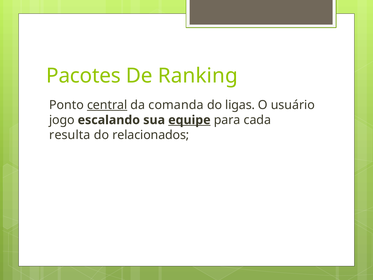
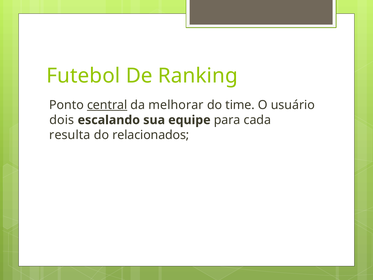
Pacotes: Pacotes -> Futebol (83, 76)
comanda: comanda -> melhorar (176, 105)
ligas: ligas -> time (240, 105)
jogo: jogo -> dois (62, 120)
equipe underline: present -> none (189, 120)
